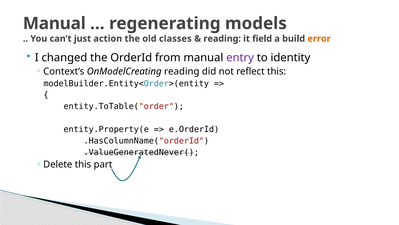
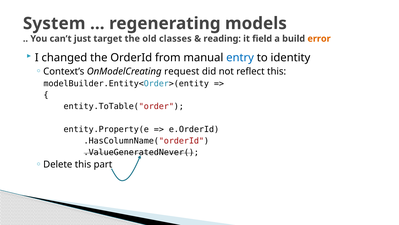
Manual: Manual -> System (54, 23)
action: action -> target (108, 39)
entry colour: purple -> blue (240, 57)
OnModelCreating reading: reading -> request (182, 71)
